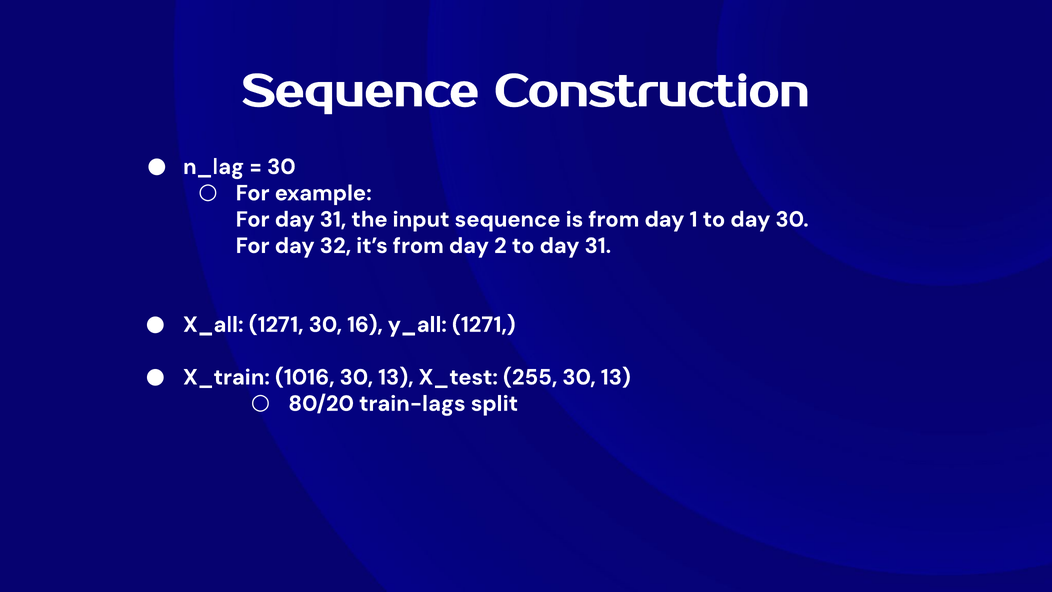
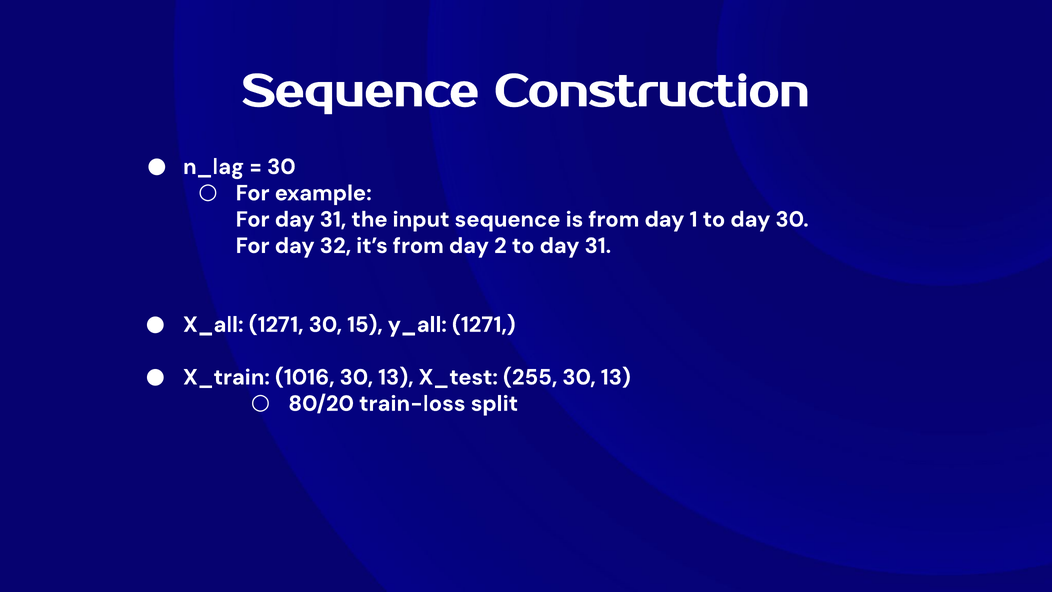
16: 16 -> 15 (365, 324)
train-lags: train-lags -> train-loss (412, 403)
